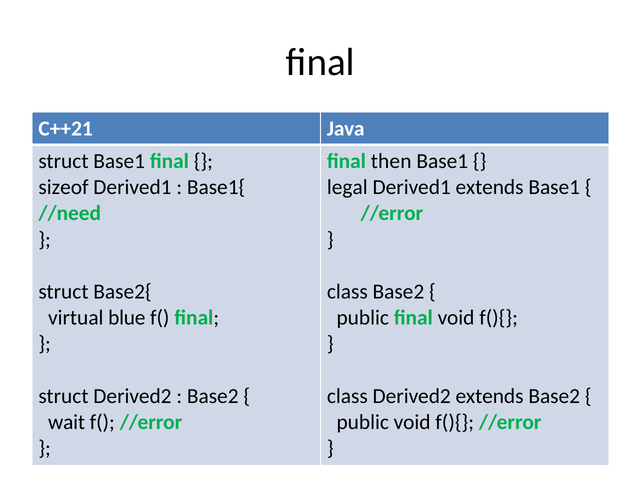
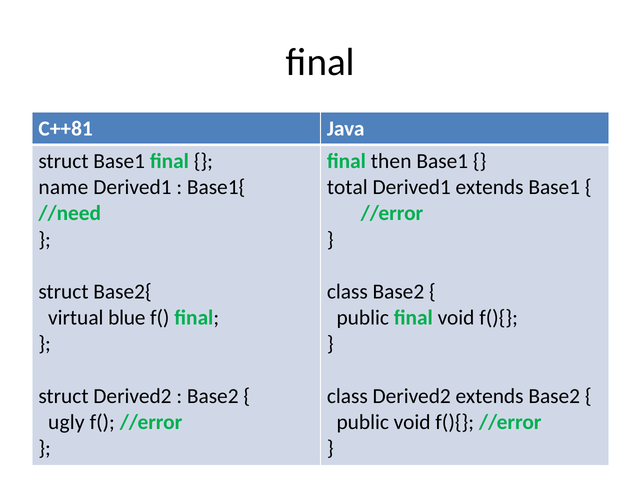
C++21: C++21 -> C++81 (66, 129)
sizeof: sizeof -> name (63, 187)
legal: legal -> total (347, 187)
wait: wait -> ugly (66, 422)
